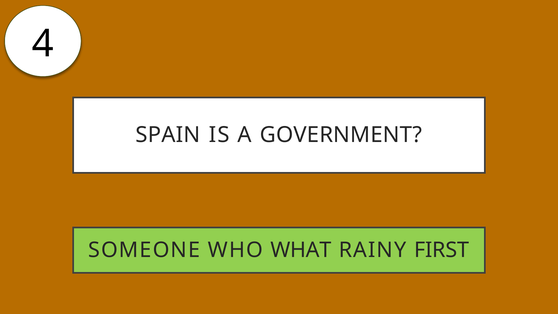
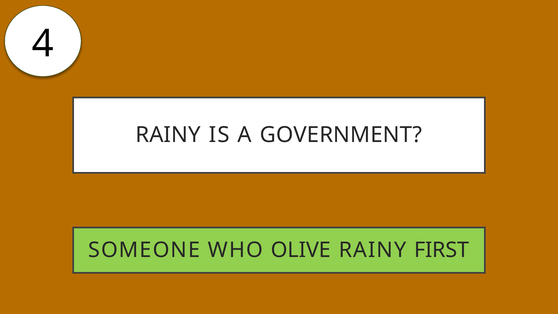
SPAIN: SPAIN -> RAINY (168, 135)
WHAT: WHAT -> OLIVE (301, 250)
